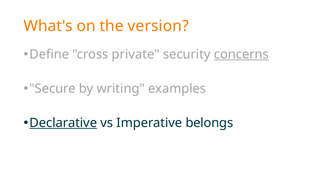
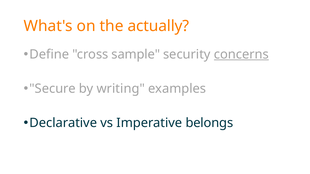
version: version -> actually (158, 26)
private: private -> sample (136, 54)
Declarative underline: present -> none (63, 123)
